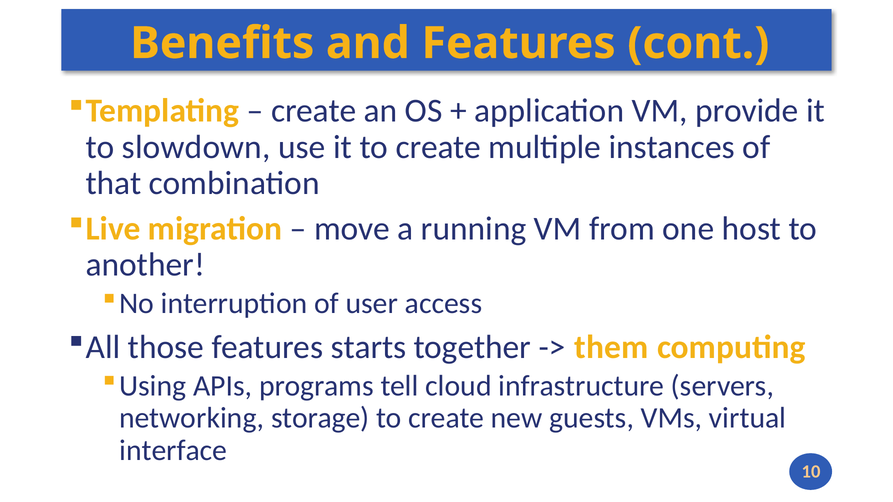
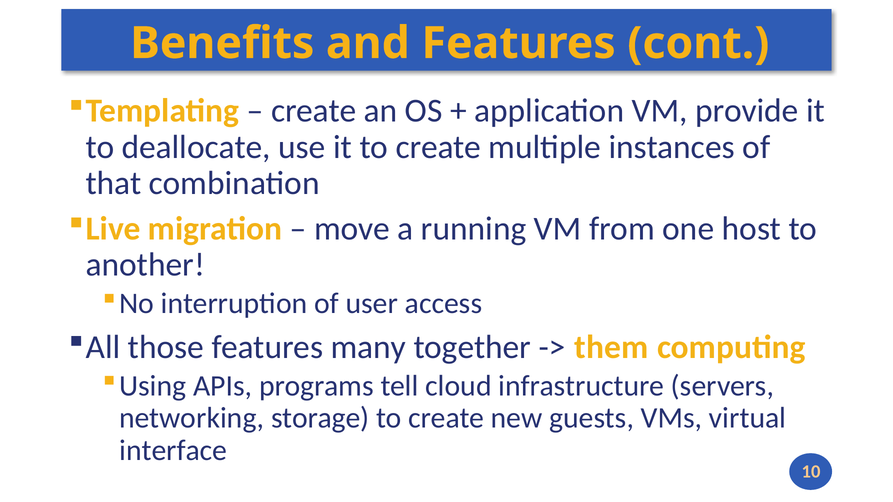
slowdown: slowdown -> deallocate (196, 147)
starts: starts -> many (368, 347)
